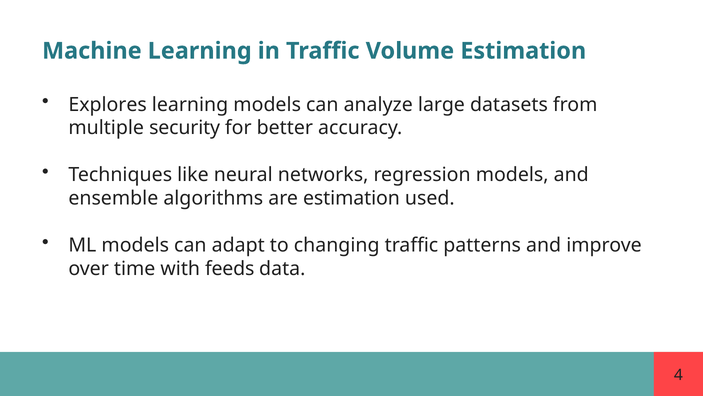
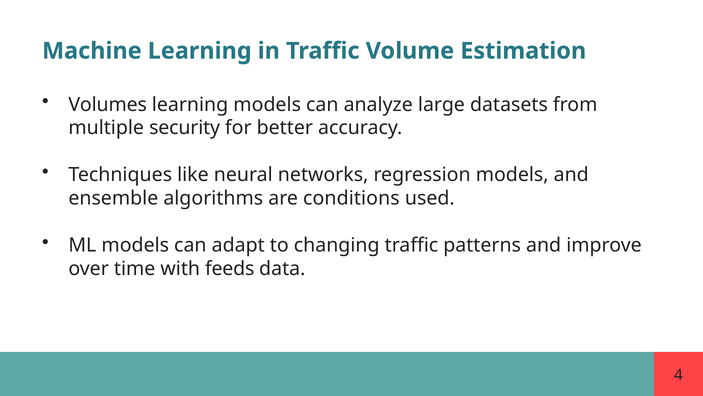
Explores: Explores -> Volumes (108, 104)
are estimation: estimation -> conditions (351, 198)
